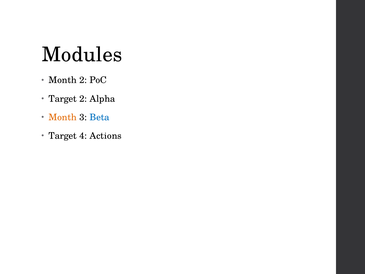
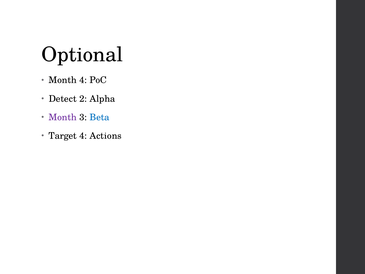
Modules: Modules -> Optional (82, 55)
Month 2: 2 -> 4 (83, 80)
Target: Target -> Detect (63, 99)
Month colour: orange -> purple (63, 117)
